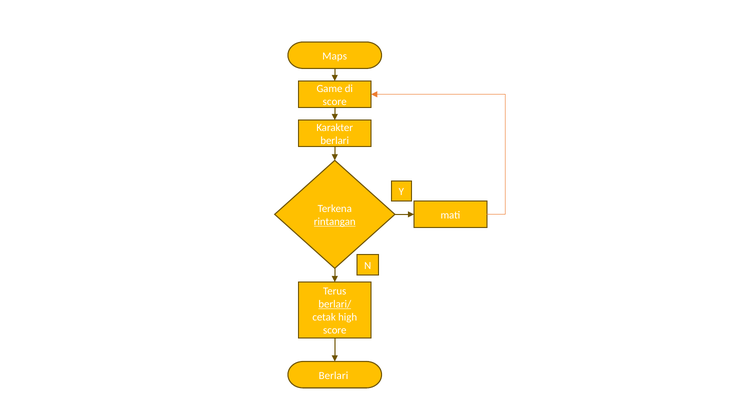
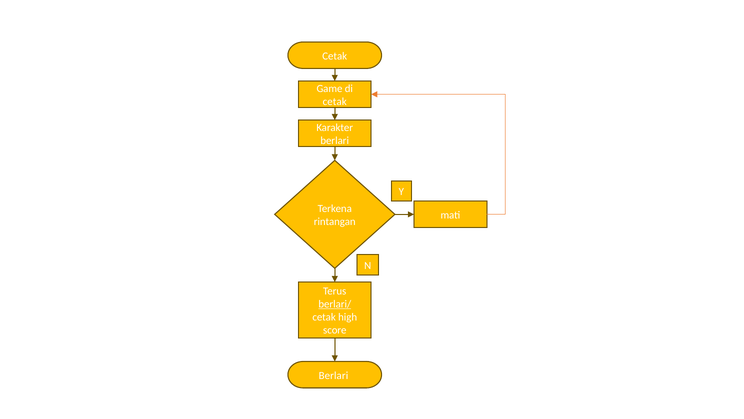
Maps: Maps -> Cetak (335, 56)
score: score -> cetak (335, 101)
rintangan underline: present -> none (335, 221)
